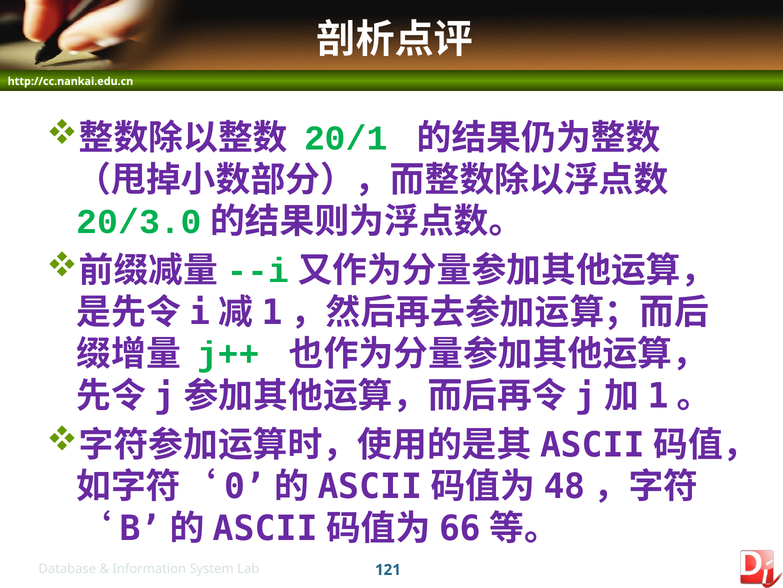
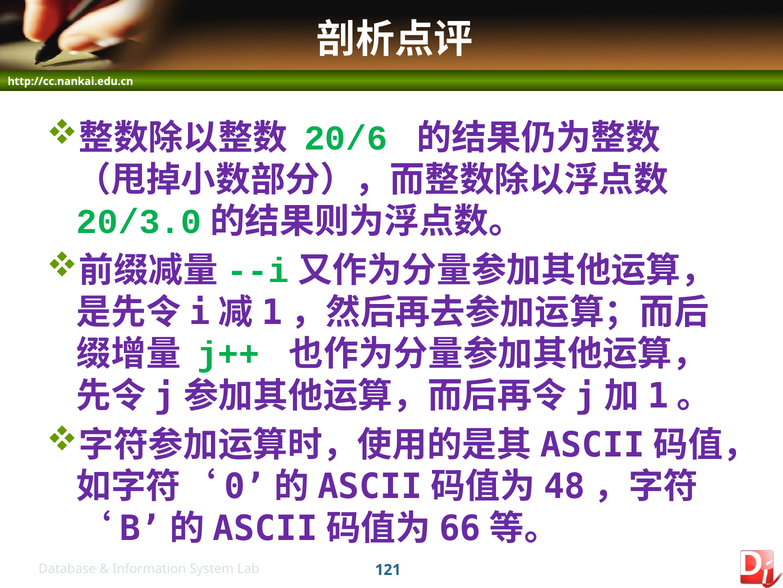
20/1: 20/1 -> 20/6 (346, 138)
